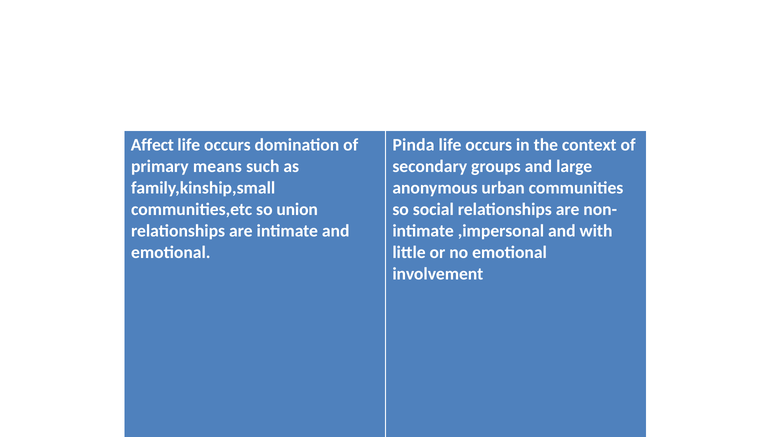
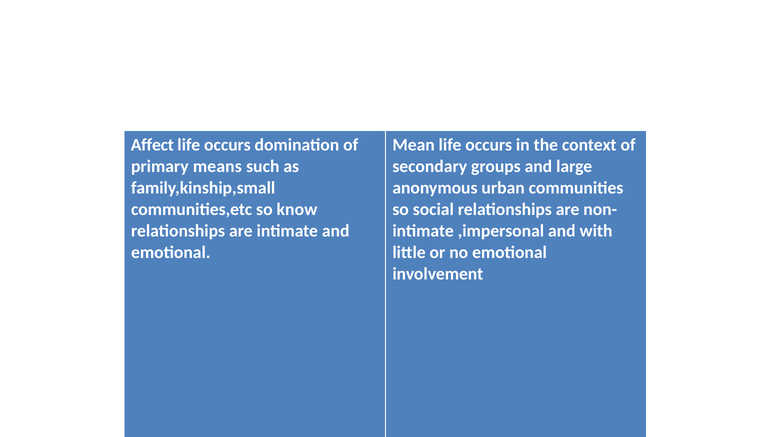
Pinda: Pinda -> Mean (414, 145)
union: union -> know (297, 209)
